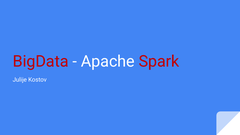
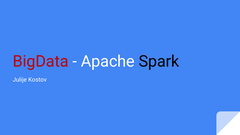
Spark colour: red -> black (159, 61)
